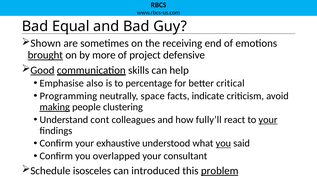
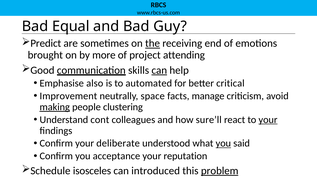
Shown: Shown -> Predict (46, 43)
the underline: none -> present (153, 43)
brought underline: present -> none (45, 55)
defensive: defensive -> attending (184, 55)
Good underline: present -> none (42, 70)
can underline: none -> present (159, 70)
percentage: percentage -> automated (149, 83)
Programming: Programming -> Improvement (68, 96)
indicate: indicate -> manage (208, 96)
fully’ll: fully’ll -> sure’ll (209, 120)
exhaustive: exhaustive -> deliberate (118, 144)
overlapped: overlapped -> acceptance (116, 156)
consultant: consultant -> reputation (185, 156)
